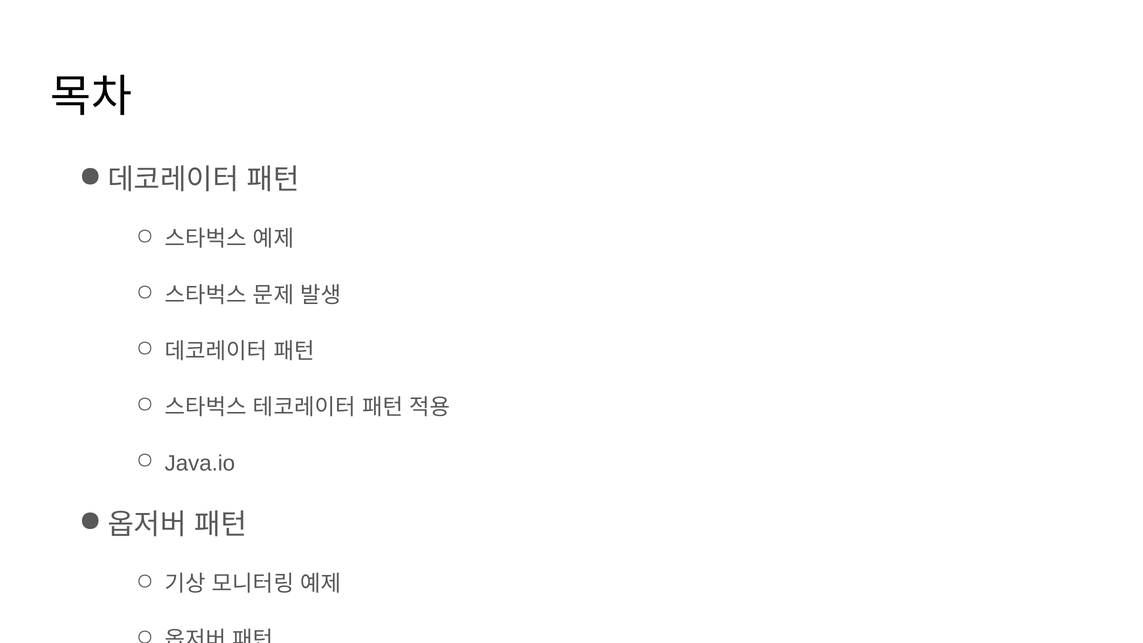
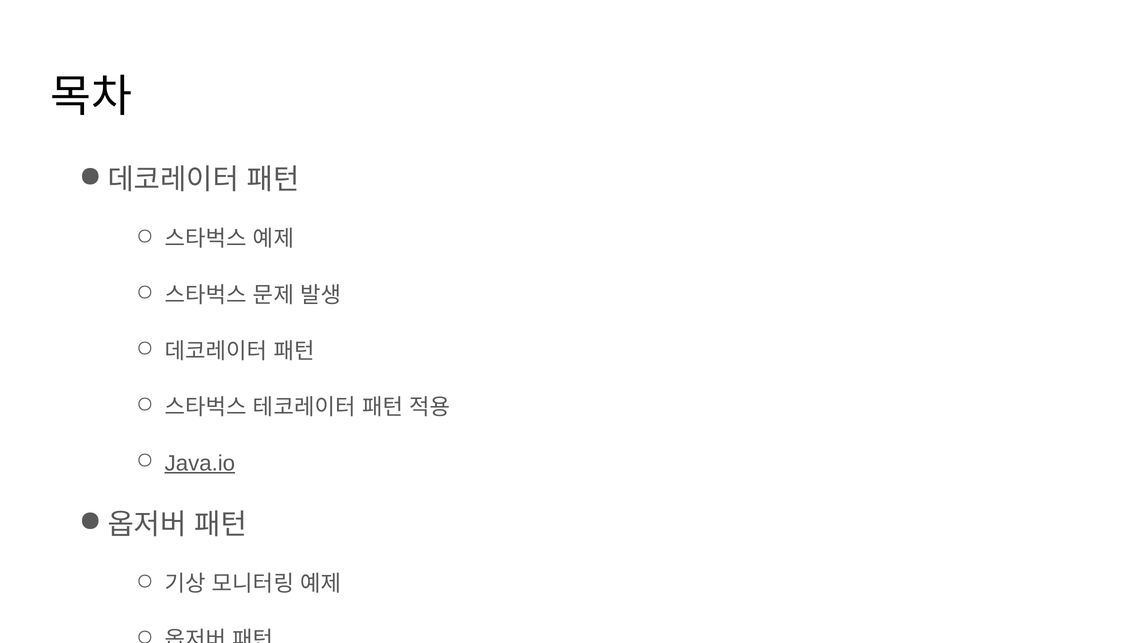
Java.io underline: none -> present (200, 463)
